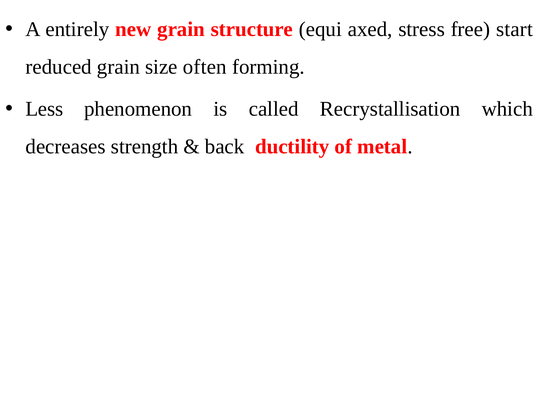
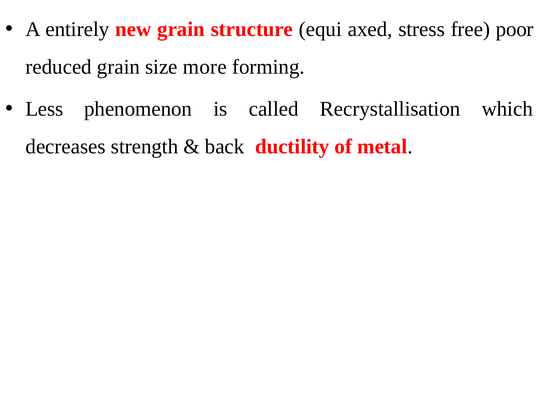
start: start -> poor (515, 29)
often: often -> more (205, 67)
